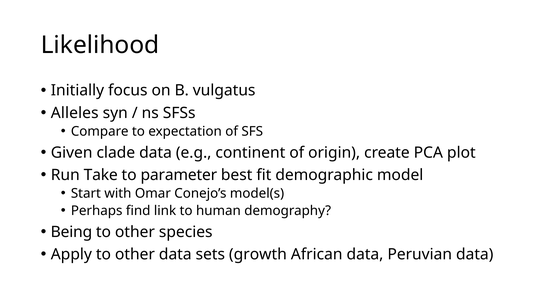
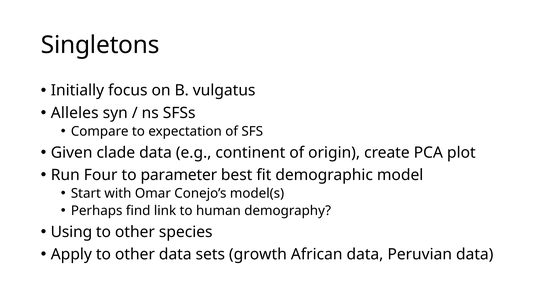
Likelihood: Likelihood -> Singletons (100, 45)
Take: Take -> Four (101, 175)
Being: Being -> Using (71, 232)
